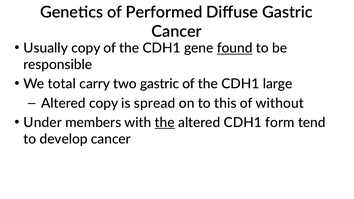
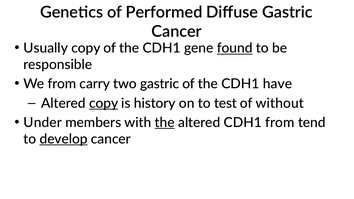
We total: total -> from (62, 84)
large: large -> have (278, 84)
copy underline: none -> present (104, 103)
spread: spread -> history (155, 103)
this: this -> test (226, 103)
CDH1 form: form -> from (280, 123)
develop underline: none -> present (64, 139)
